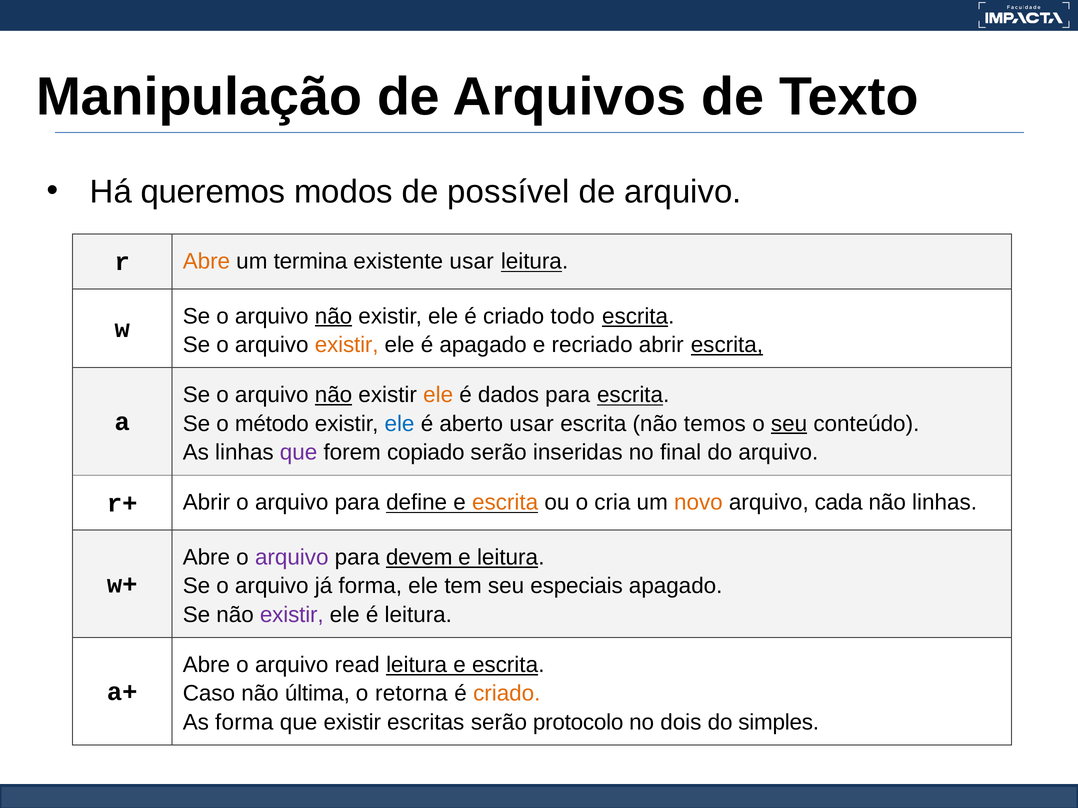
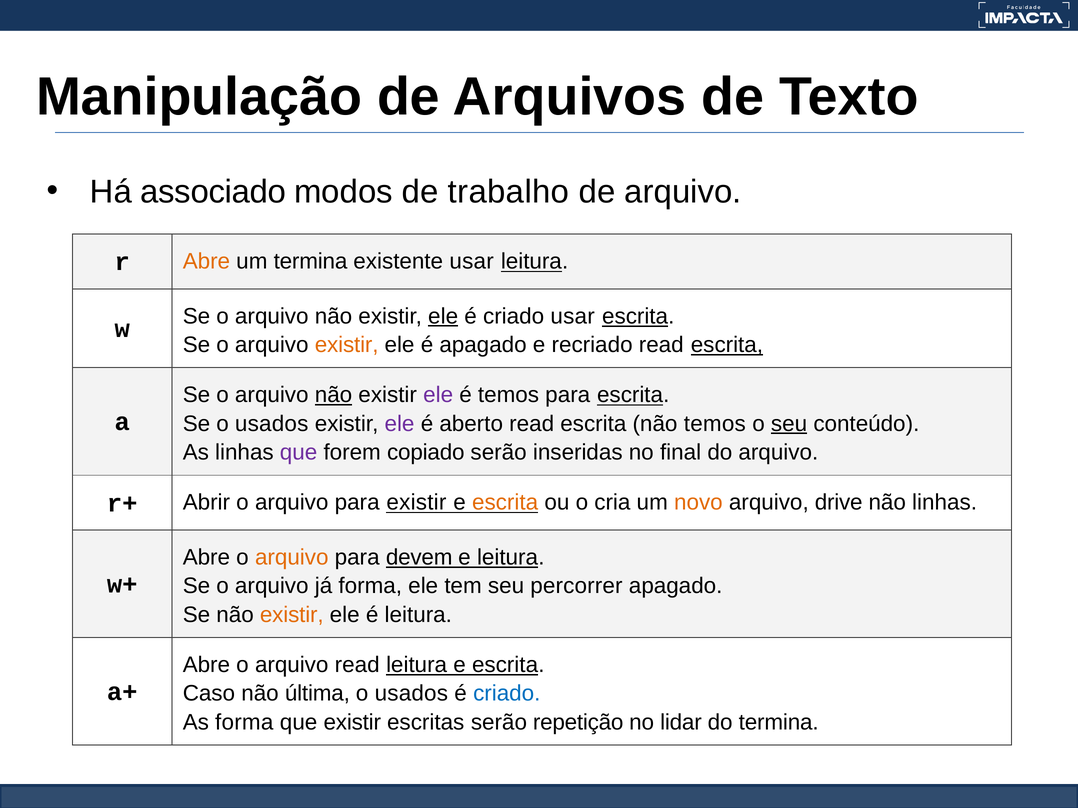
queremos: queremos -> associado (213, 192)
possível: possível -> trabalho (508, 192)
não underline: present -> none (333, 316)
ele underline: none -> present (443, 316)
criado todo: todo -> usar (573, 316)
recriado abrir: abrir -> read (661, 345)
ele colour: orange -> purple (438, 395)
é dados: dados -> temos (509, 395)
Se o método: método -> usados (272, 424)
ele colour: blue -> purple (399, 424)
aberto usar: usar -> read (532, 424)
para define: define -> existir (416, 503)
cada: cada -> drive (839, 503)
arquivo colour: purple -> orange (292, 558)
especiais: especiais -> percorrer (576, 586)
existir colour: purple -> orange (292, 615)
retorna: retorna -> usados (411, 694)
criado colour: orange -> blue (507, 694)
protocolo: protocolo -> repetição (578, 723)
dois: dois -> lidar (681, 723)
do simples: simples -> termina (779, 723)
